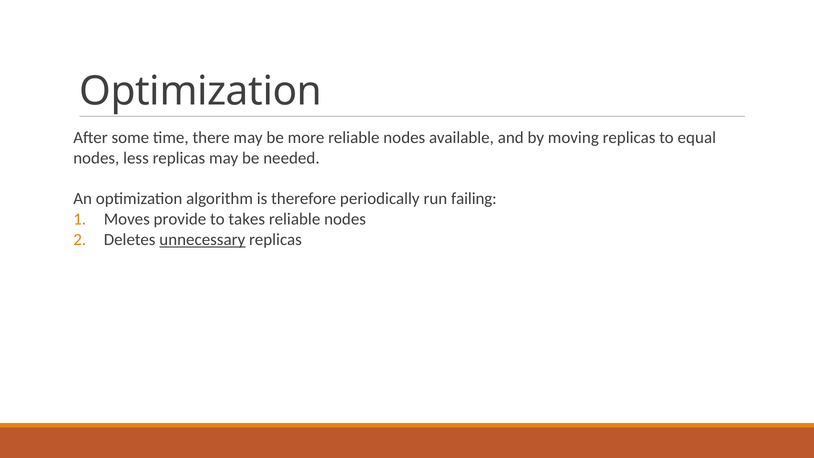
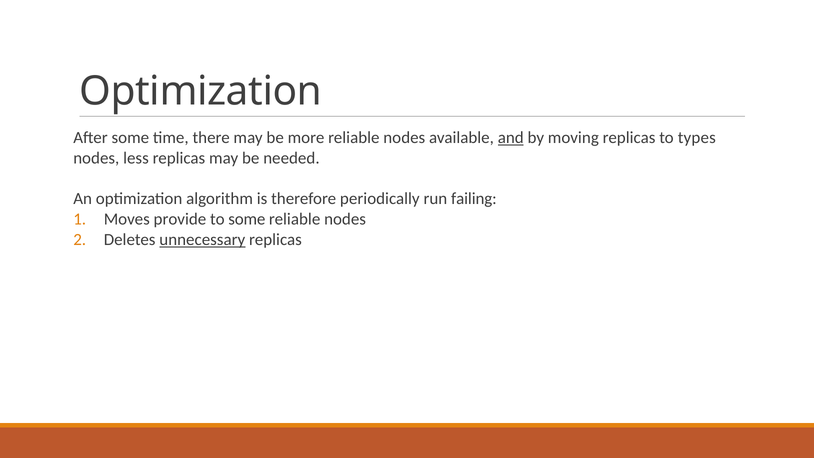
and underline: none -> present (511, 138)
equal: equal -> types (697, 138)
to takes: takes -> some (247, 219)
